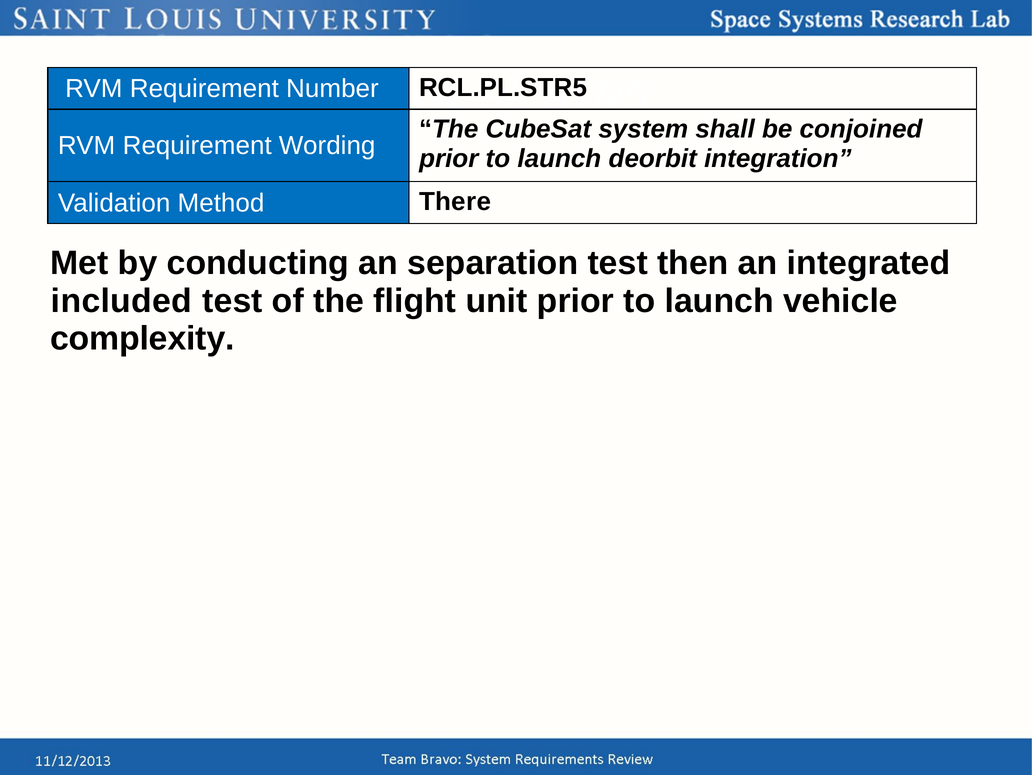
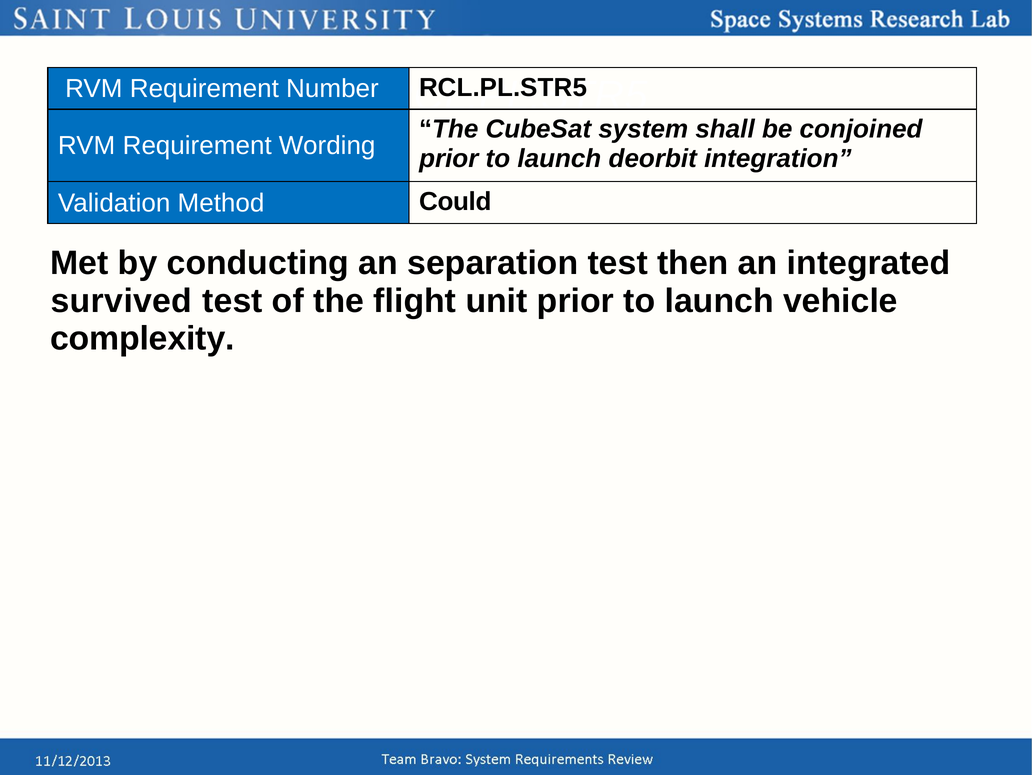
There: There -> Could (455, 202)
included: included -> survived (121, 301)
